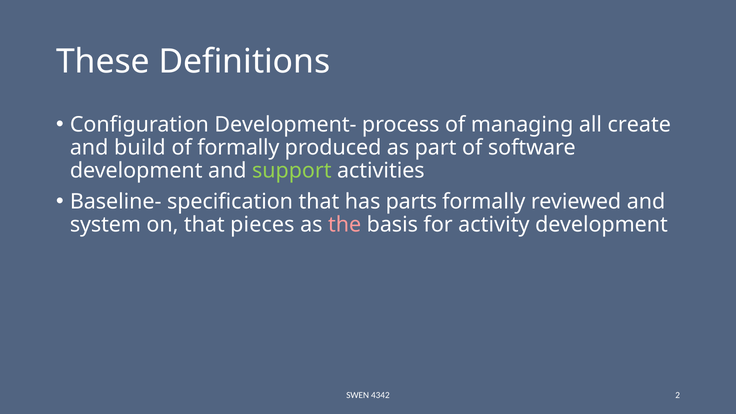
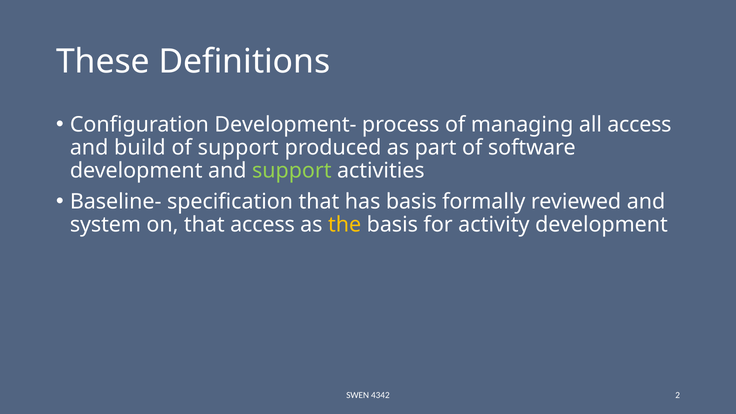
all create: create -> access (639, 124)
of formally: formally -> support (238, 148)
has parts: parts -> basis (411, 202)
that pieces: pieces -> access (263, 225)
the colour: pink -> yellow (345, 225)
